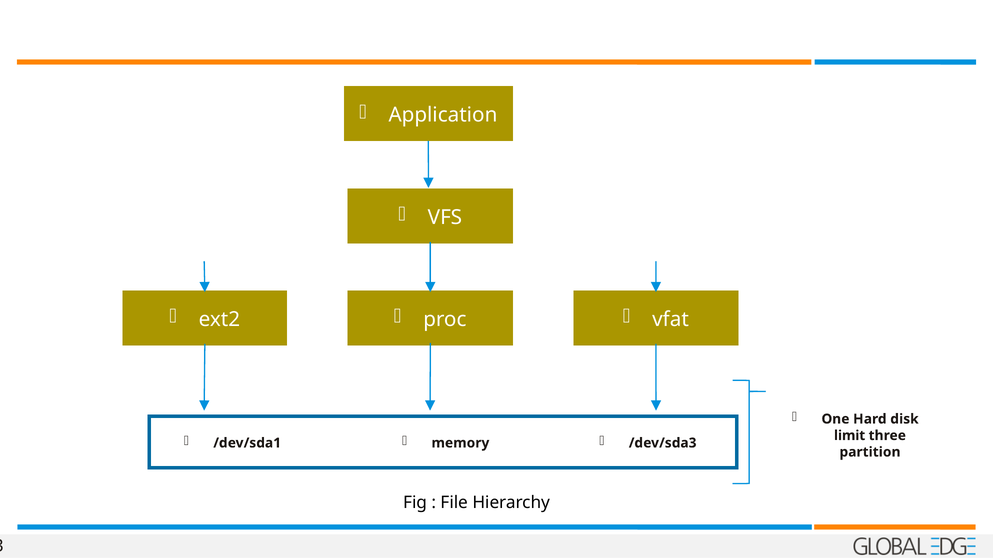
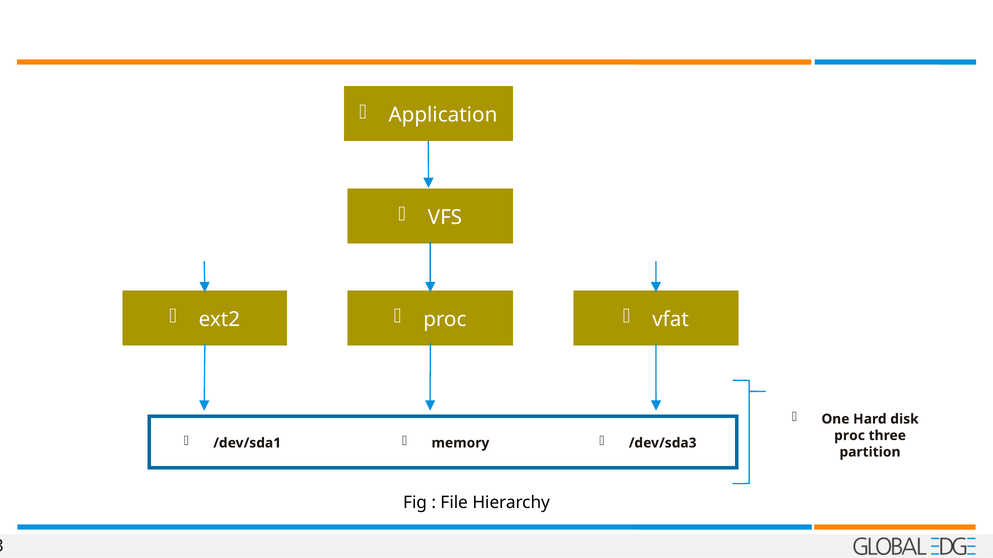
limit: limit -> proc (850, 436)
